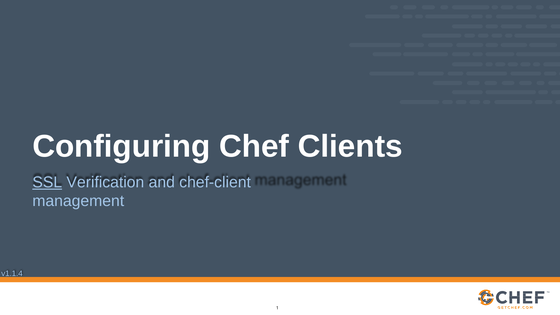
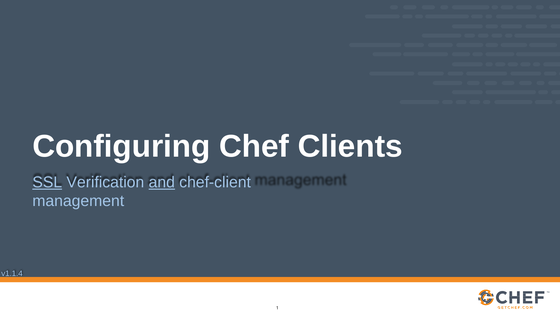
and underline: none -> present (162, 182)
